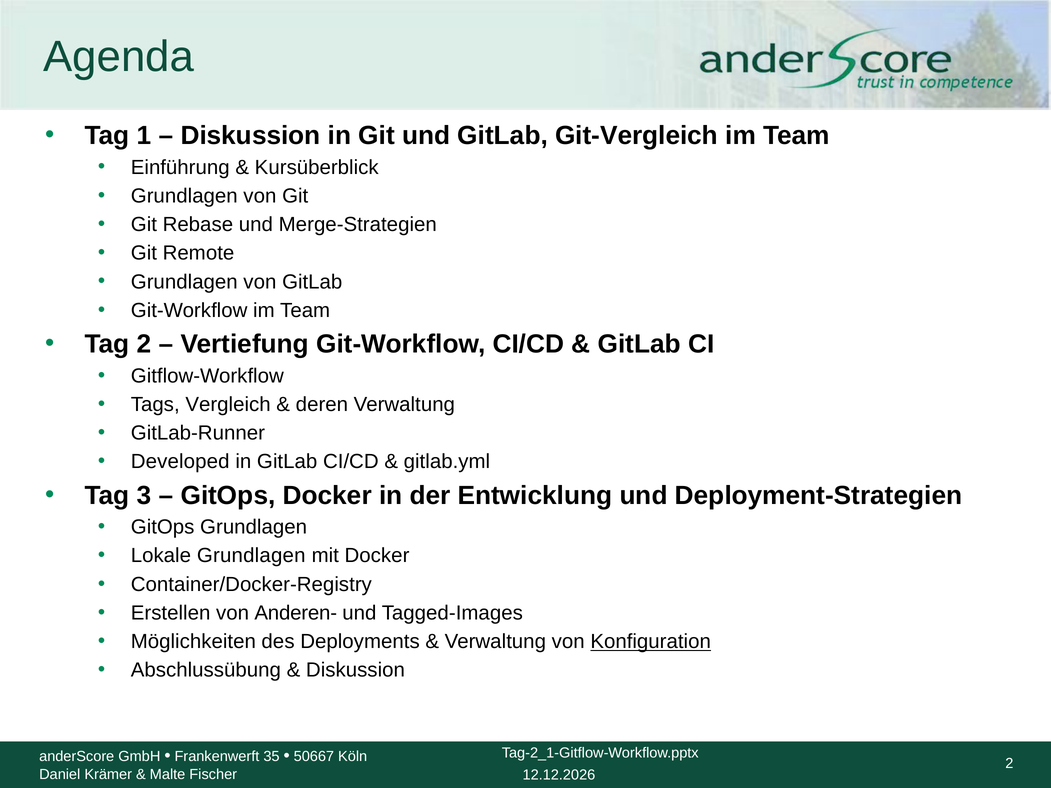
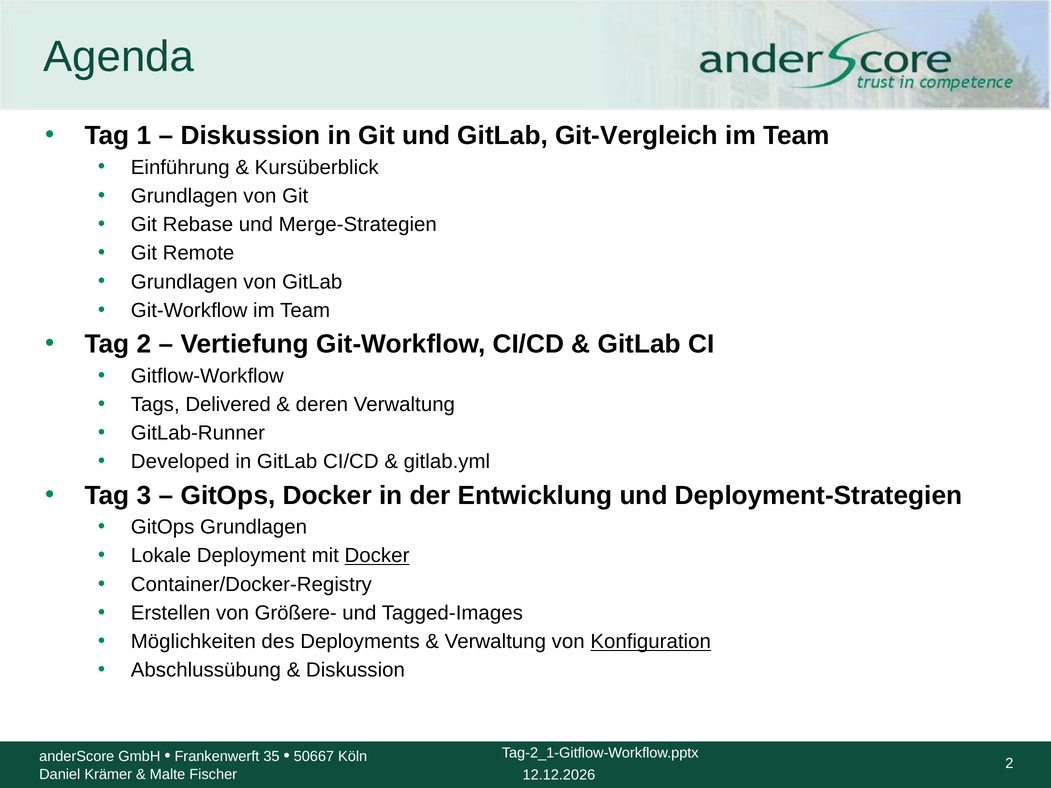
Vergleich: Vergleich -> Delivered (228, 405)
Lokale Grundlagen: Grundlagen -> Deployment (251, 556)
Docker underline: none -> present (377, 556)
Anderen-: Anderen- -> Größere- (296, 613)
